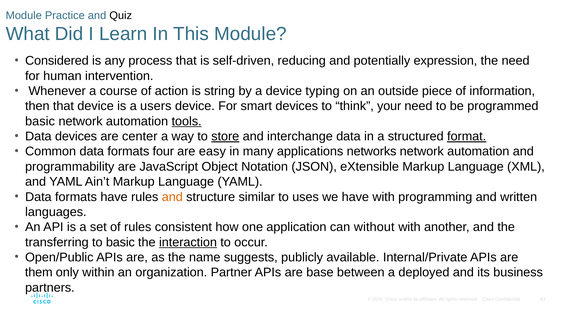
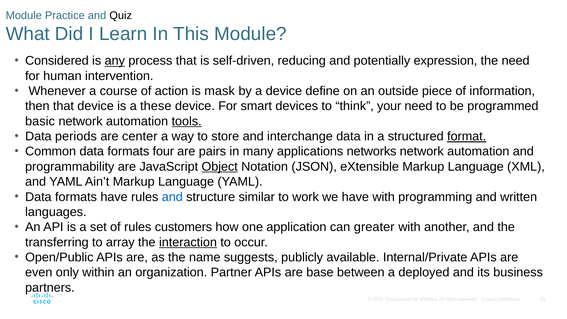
any underline: none -> present (115, 61)
string: string -> mask (220, 91)
typing: typing -> define (323, 91)
users: users -> these (156, 106)
Data devices: devices -> periods (76, 136)
store underline: present -> none (225, 136)
easy: easy -> pairs (212, 151)
Object underline: none -> present (220, 167)
and colour: orange -> blue (172, 197)
uses: uses -> work (306, 197)
consistent: consistent -> customers (183, 227)
without: without -> greater (374, 227)
to basic: basic -> array (120, 242)
them: them -> even (39, 272)
